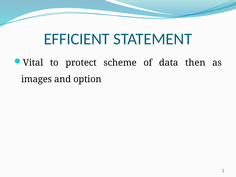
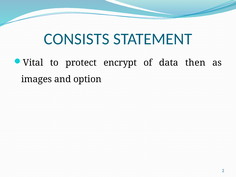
EFFICIENT: EFFICIENT -> CONSISTS (77, 39)
scheme: scheme -> encrypt (120, 63)
